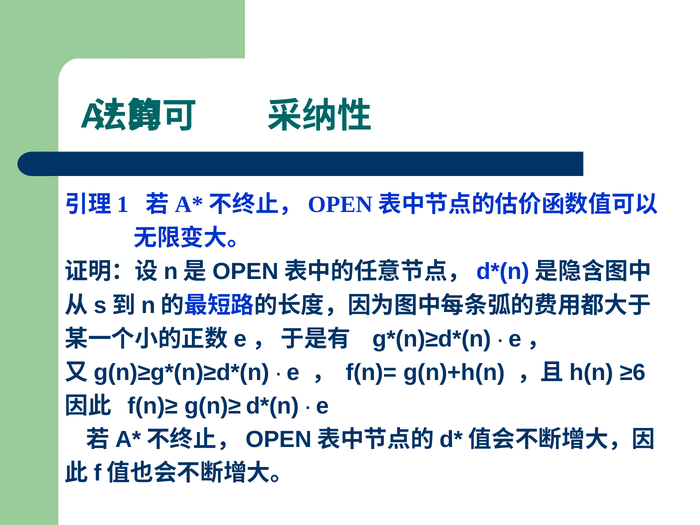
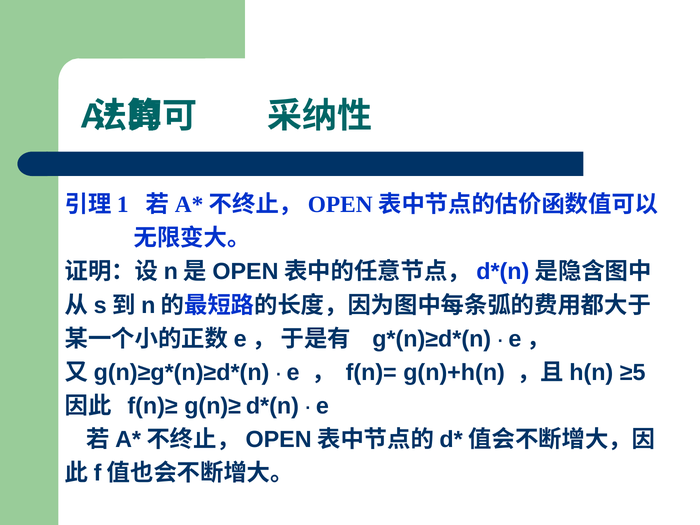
≥6: ≥6 -> ≥5 (633, 373)
